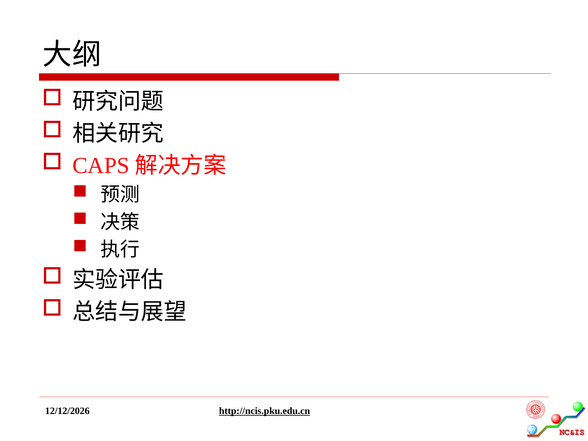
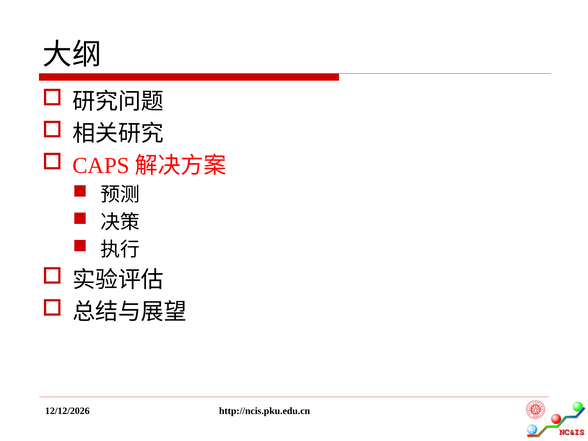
http://ncis.pku.edu.cn underline: present -> none (265, 411)
